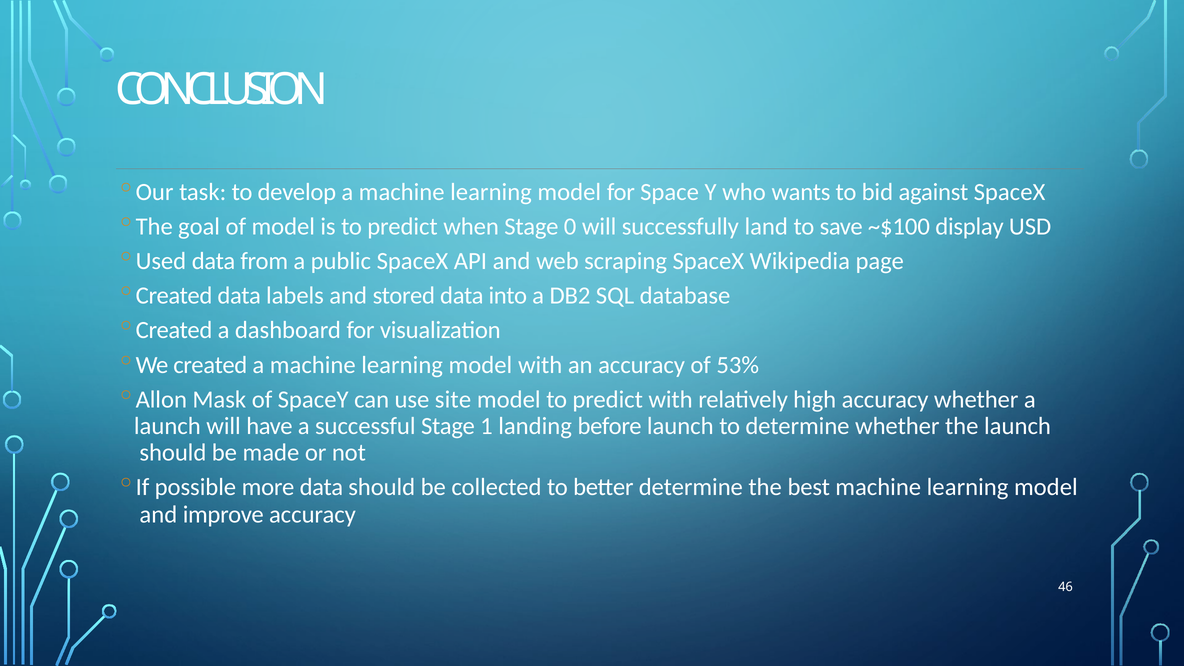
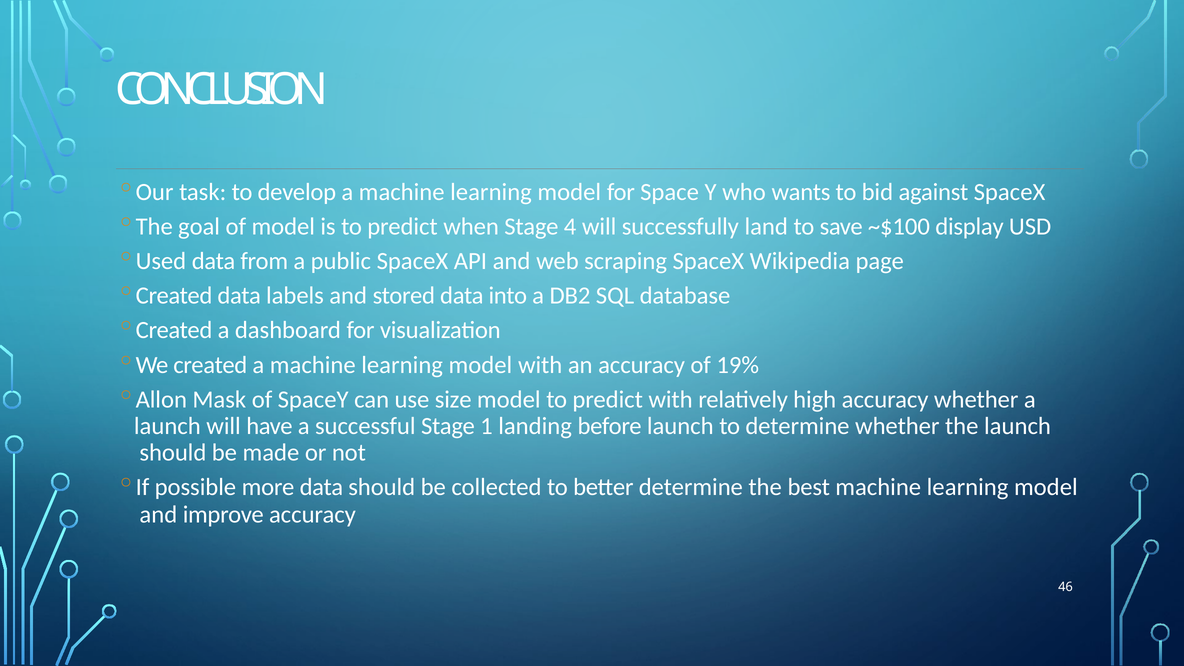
0: 0 -> 4 (570, 227)
53%: 53% -> 19% (738, 365)
site: site -> size (453, 399)
